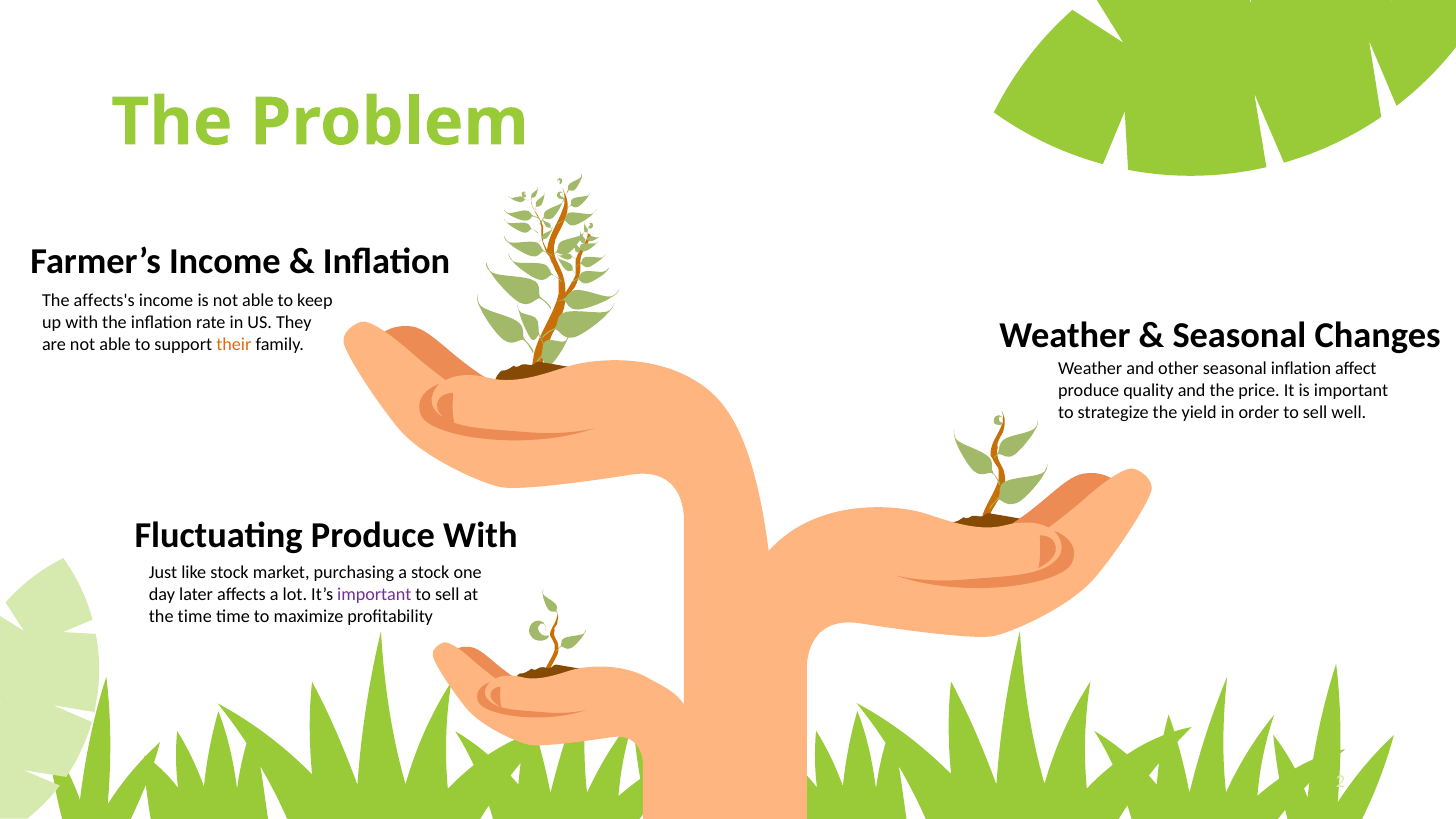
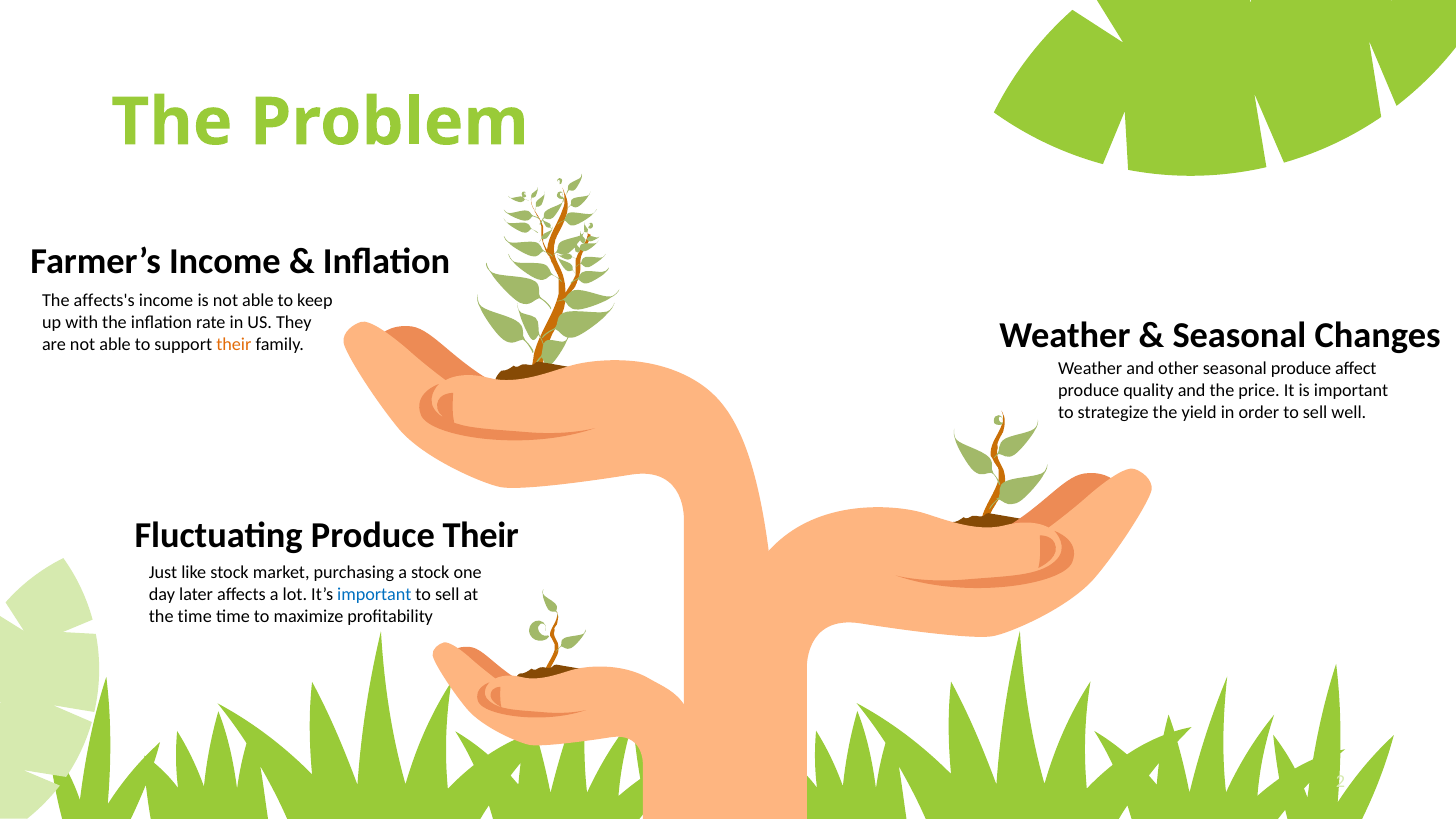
seasonal inflation: inflation -> produce (1301, 369)
Produce With: With -> Their (481, 536)
important colour: purple -> blue (374, 594)
